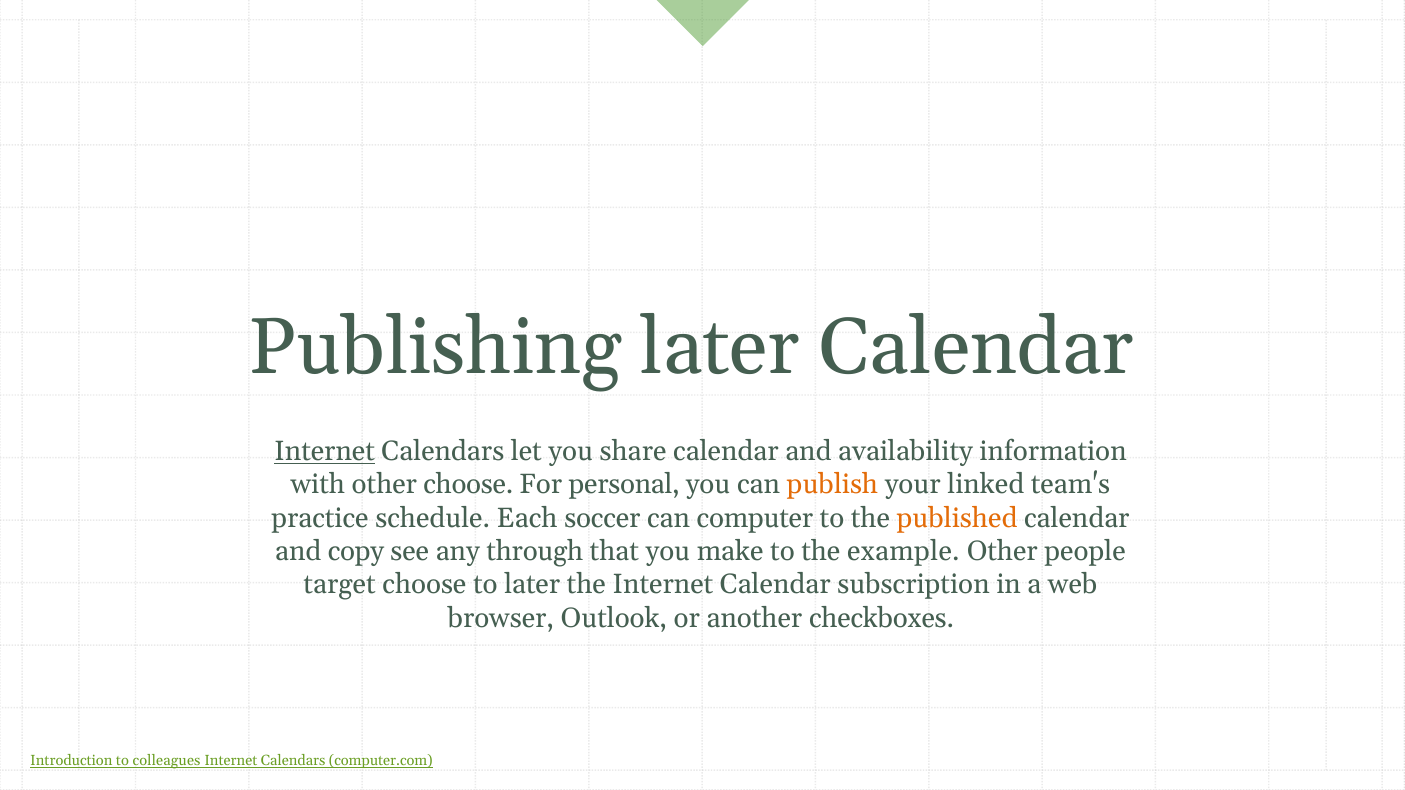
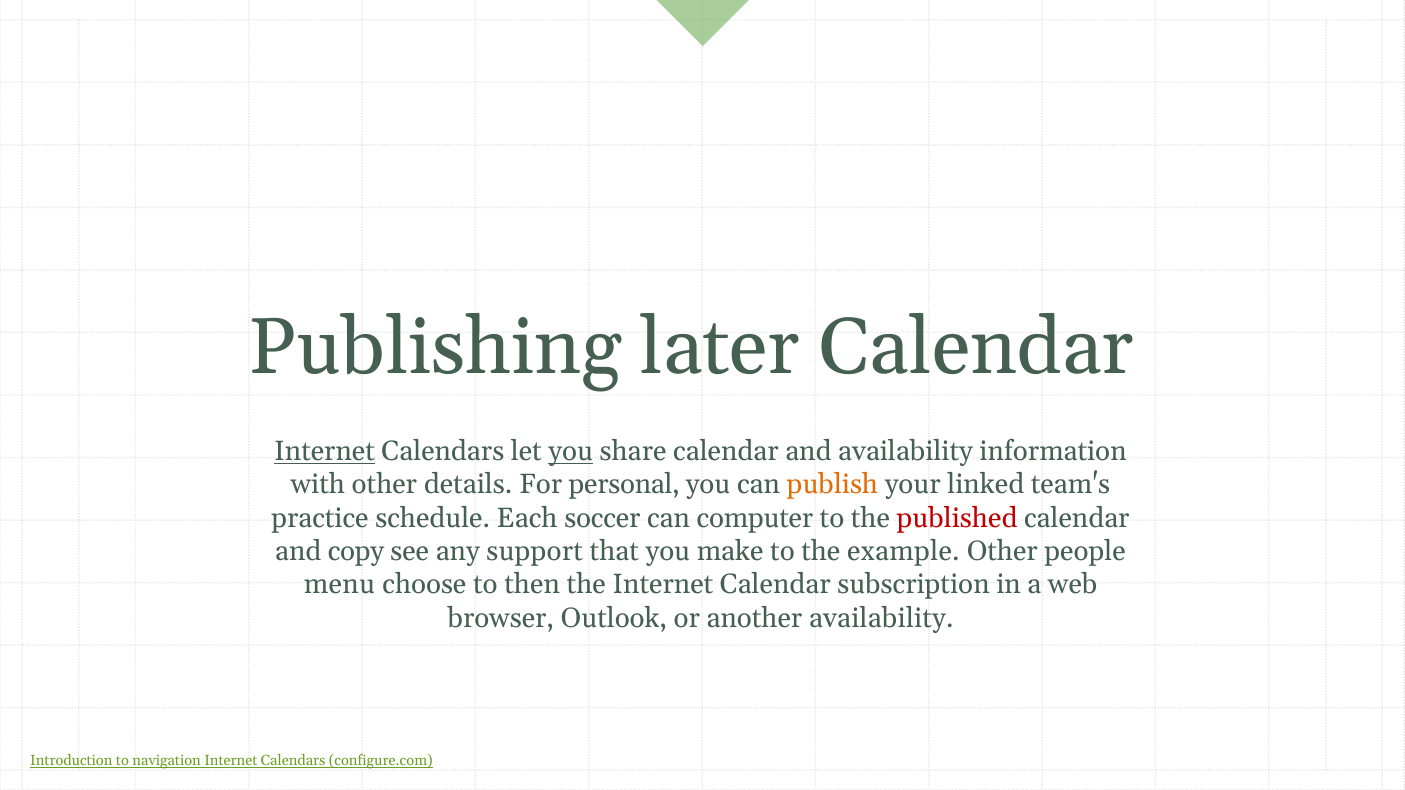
you underline: none -> present (571, 452)
other choose: choose -> details (468, 485)
published colour: orange -> red (957, 518)
through: through -> support (535, 552)
target: target -> menu (339, 585)
to later: later -> then (532, 585)
another checkboxes: checkboxes -> availability (881, 618)
colleagues: colleagues -> navigation (167, 761)
computer.com: computer.com -> configure.com (381, 761)
